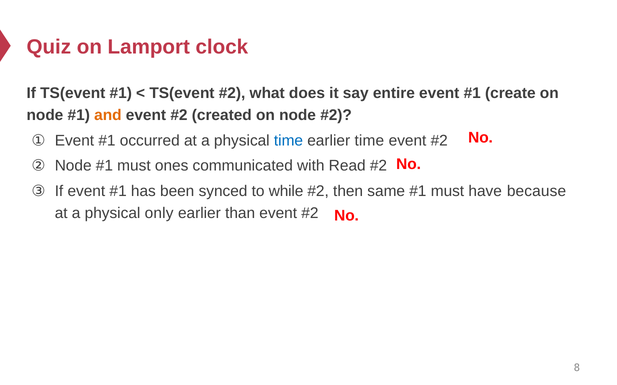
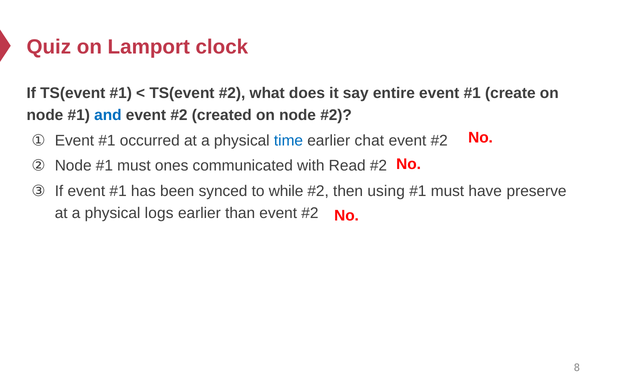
and colour: orange -> blue (108, 116)
earlier time: time -> chat (369, 141)
same: same -> using (386, 191)
because: because -> preserve (537, 191)
only: only -> logs (159, 214)
